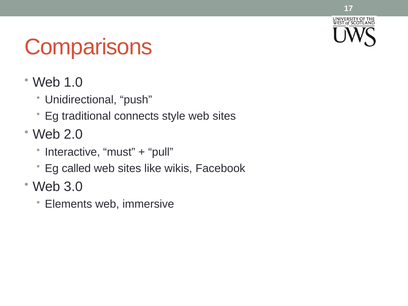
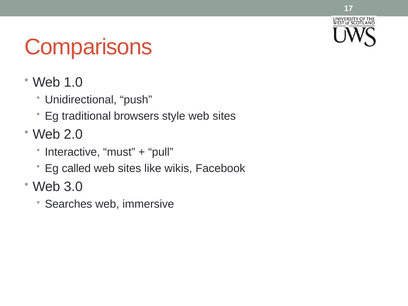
connects: connects -> browsers (137, 116)
Elements: Elements -> Searches (69, 204)
